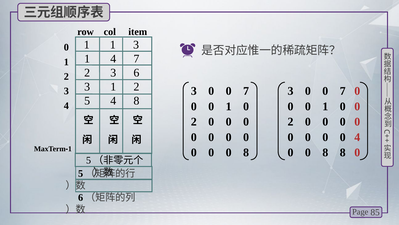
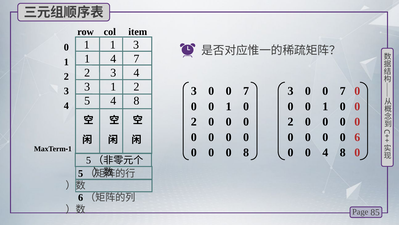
6: 6 -> 4 (136, 73)
0 4: 4 -> 6 (357, 137)
8: 8 -> 4 (325, 152)
